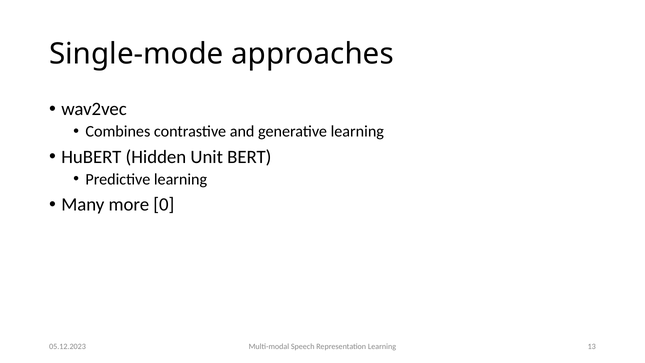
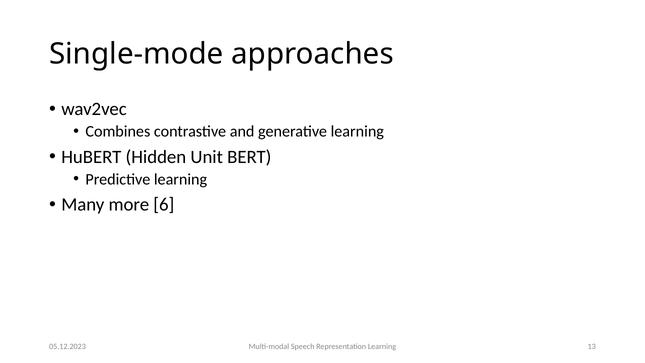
0: 0 -> 6 (164, 205)
